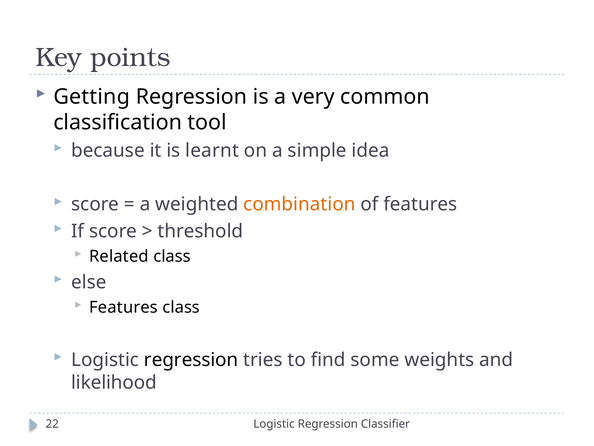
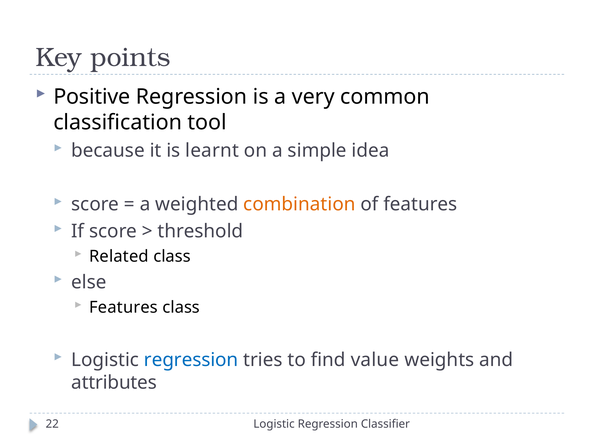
Getting: Getting -> Positive (92, 96)
regression colour: black -> blue (191, 359)
some: some -> value (375, 359)
likelihood: likelihood -> attributes (114, 382)
